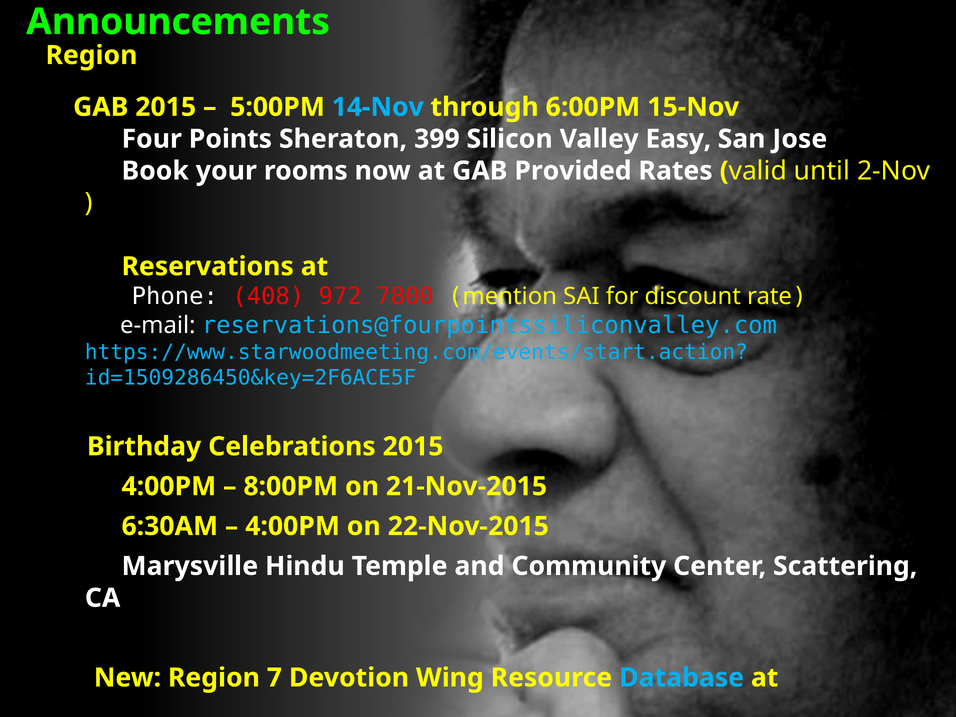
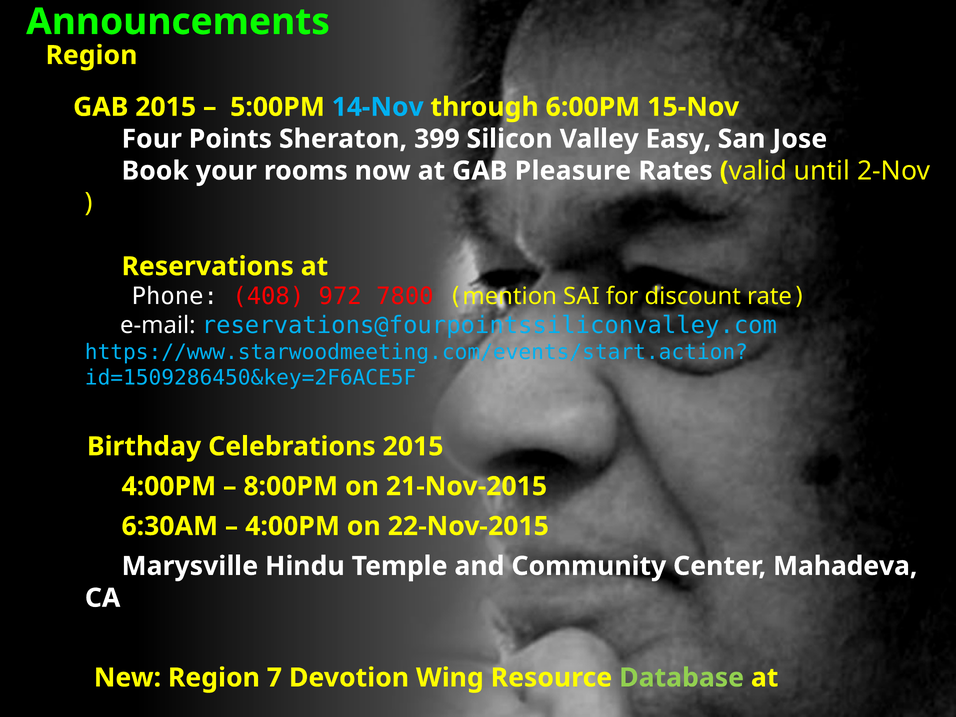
Provided: Provided -> Pleasure (573, 171)
Scattering: Scattering -> Mahadeva (845, 566)
Database colour: light blue -> light green (682, 678)
